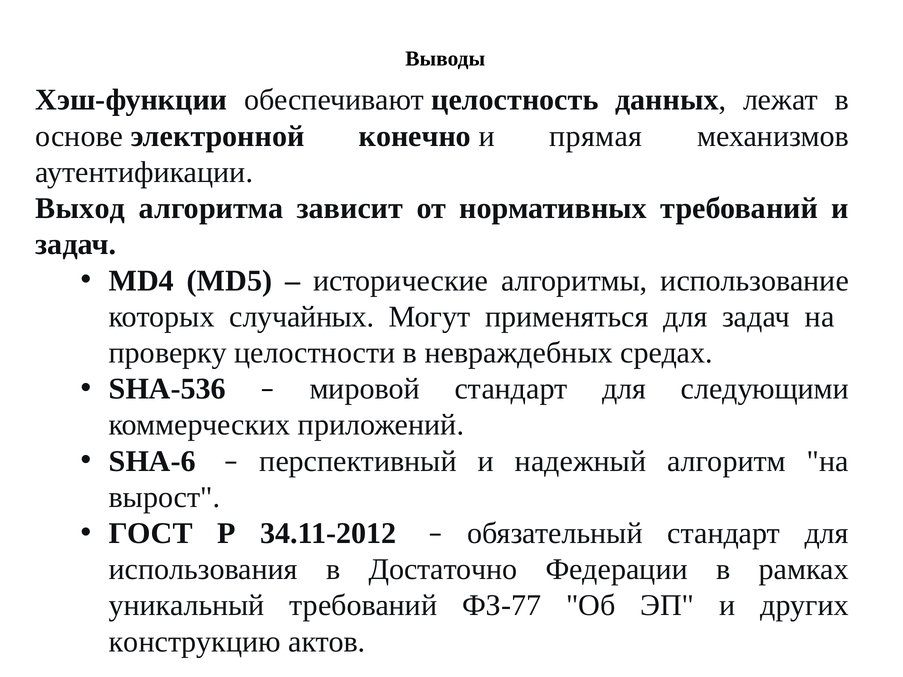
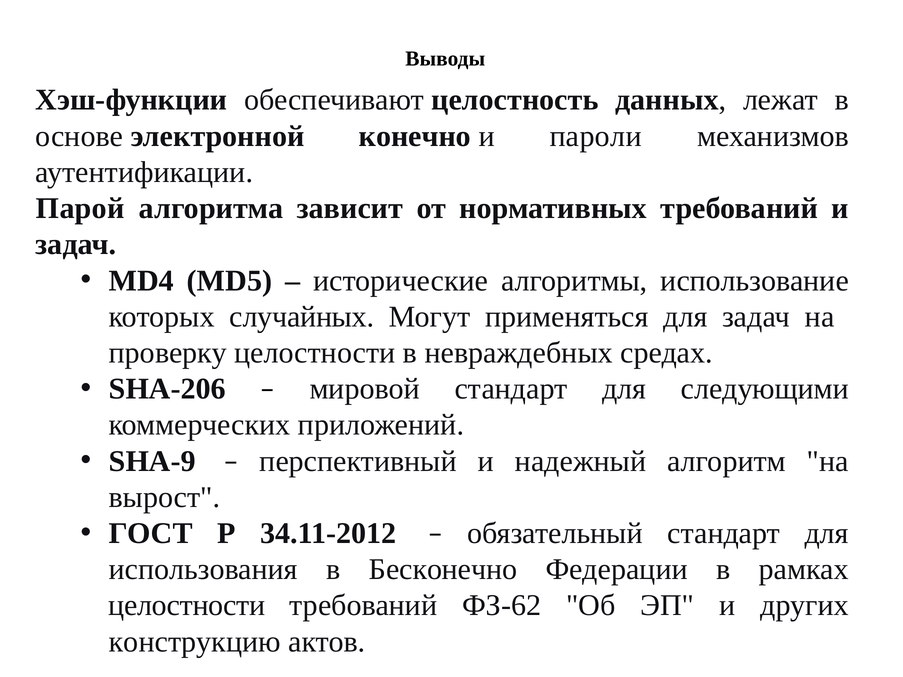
прямая: прямая -> пароли (596, 136)
Выход: Выход -> Парой (80, 208)
SHA-536: SHA-536 -> SHA-206 (167, 389)
SHA-6: SHA-6 -> SHA-9 (152, 461)
Достаточно: Достаточно -> Бесконечно (443, 570)
уникальный: уникальный -> целостности (187, 606)
ФЗ-77: ФЗ-77 -> ФЗ-62 (502, 606)
